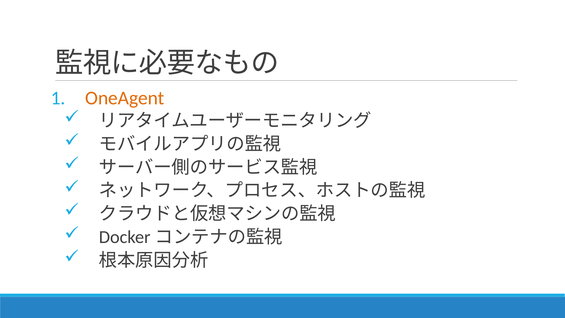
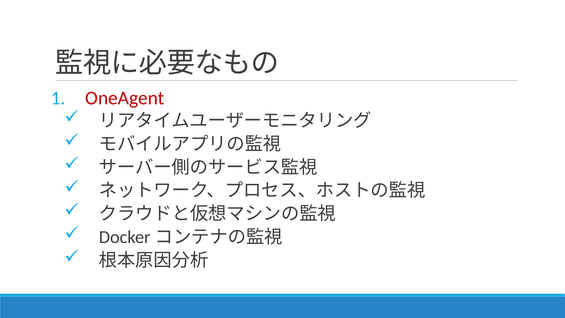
OneAgent colour: orange -> red (125, 98)
